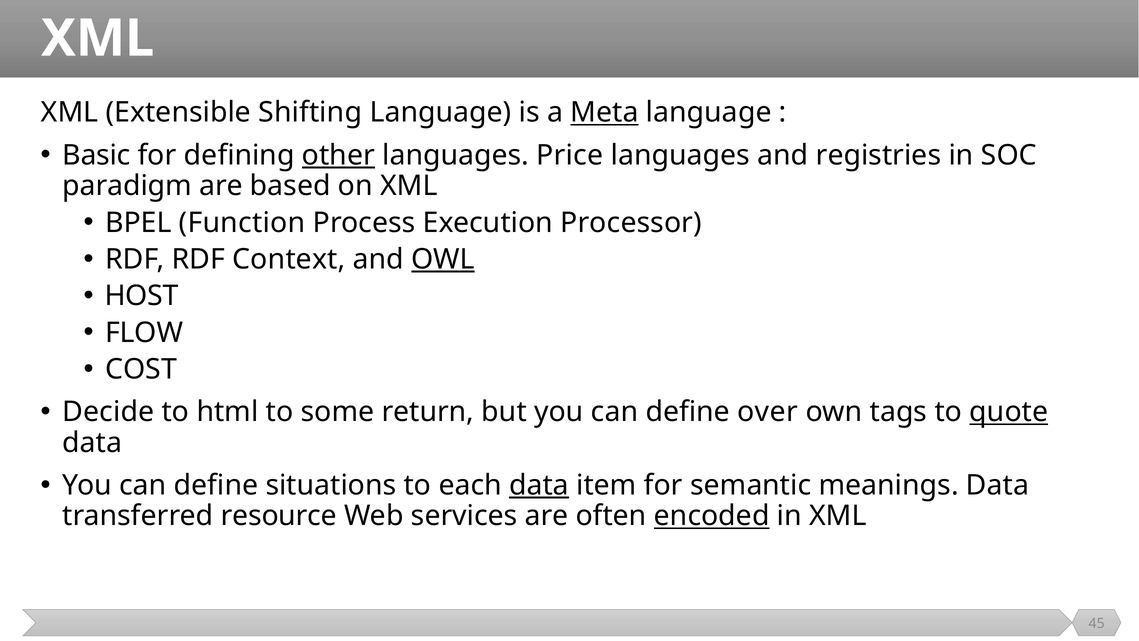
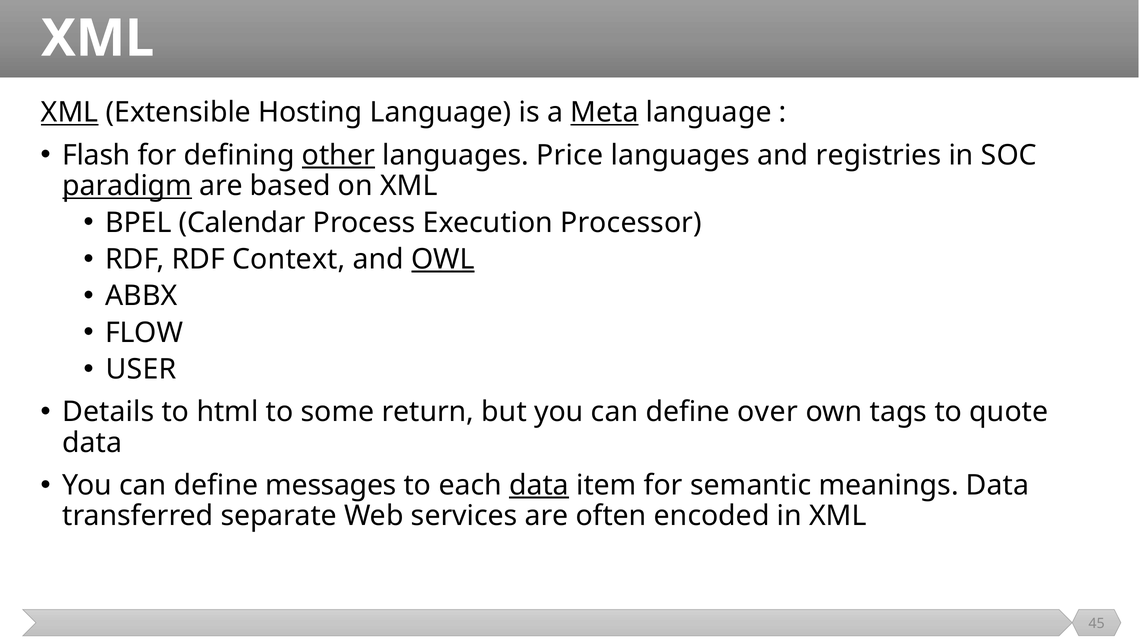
XML underline: none -> present (70, 112)
Shifting: Shifting -> Hosting (310, 112)
Basic: Basic -> Flash (96, 155)
paradigm underline: none -> present (127, 186)
Function: Function -> Calendar (242, 222)
HOST: HOST -> ABBX (141, 296)
COST: COST -> USER (141, 369)
Decide: Decide -> Details (108, 412)
quote underline: present -> none (1009, 412)
situations: situations -> messages (331, 485)
resource: resource -> separate (279, 516)
encoded underline: present -> none (712, 516)
